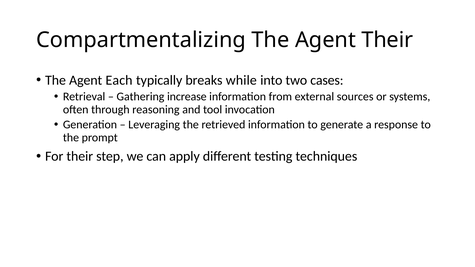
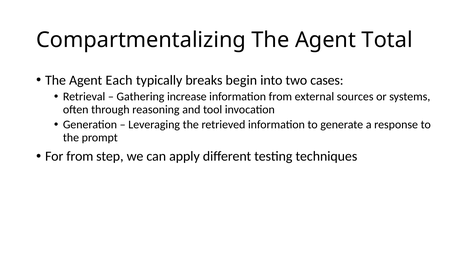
Agent Their: Their -> Total (387, 40)
while: while -> begin (241, 80)
For their: their -> from (80, 156)
